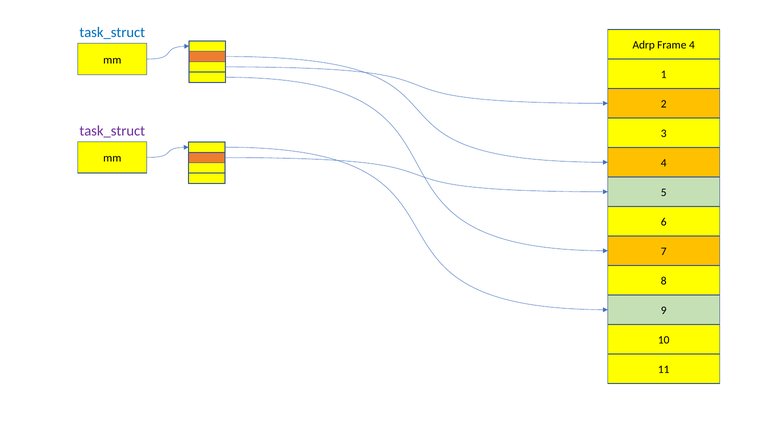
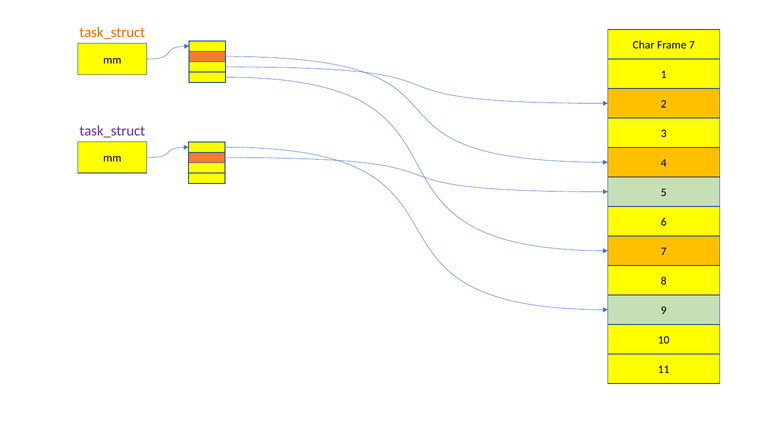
task_struct colour: blue -> orange (112, 32)
Adrp: Adrp -> Char (644, 45)
Frame 4: 4 -> 7 (692, 45)
